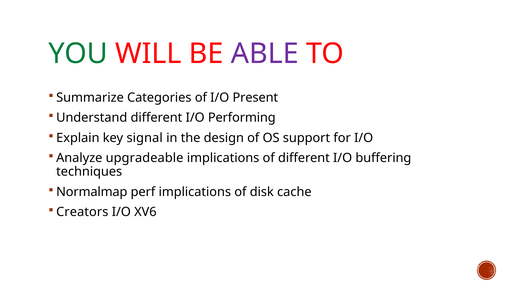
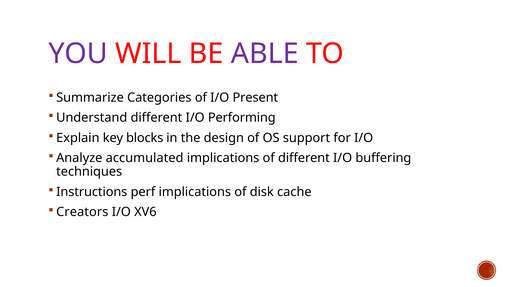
YOU colour: green -> purple (78, 54)
signal: signal -> blocks (145, 138)
upgradeable: upgradeable -> accumulated (145, 158)
Normalmap: Normalmap -> Instructions (92, 192)
